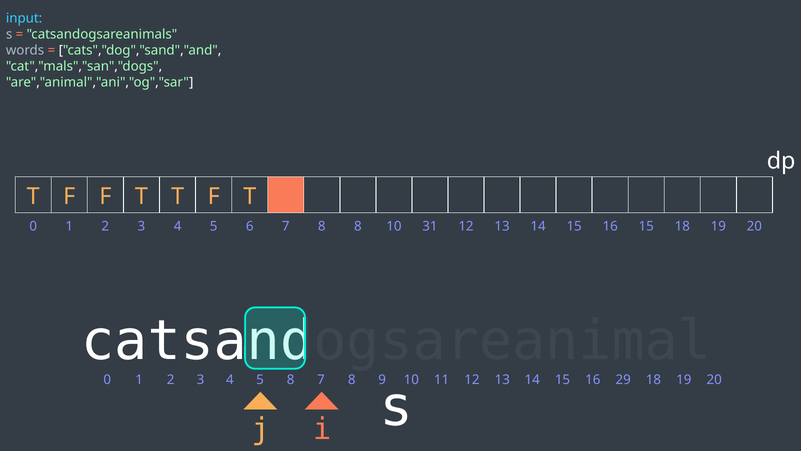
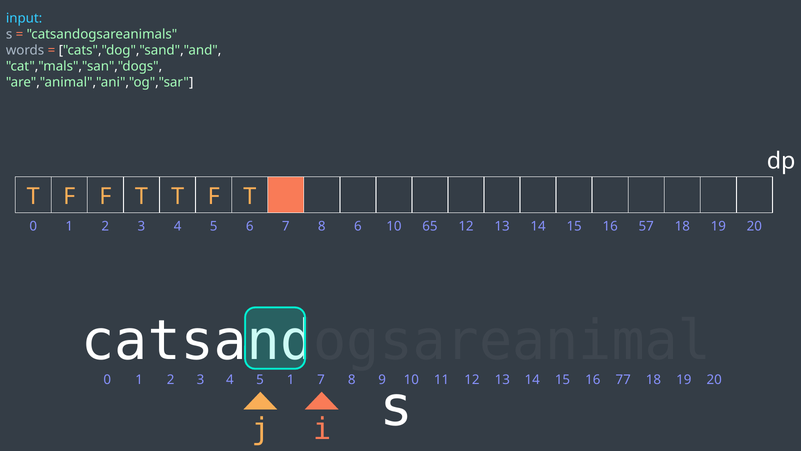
8 8: 8 -> 6 (358, 226)
31: 31 -> 65 (430, 226)
16 15: 15 -> 57 (646, 226)
5 8: 8 -> 1 (291, 380)
29: 29 -> 77 (623, 380)
